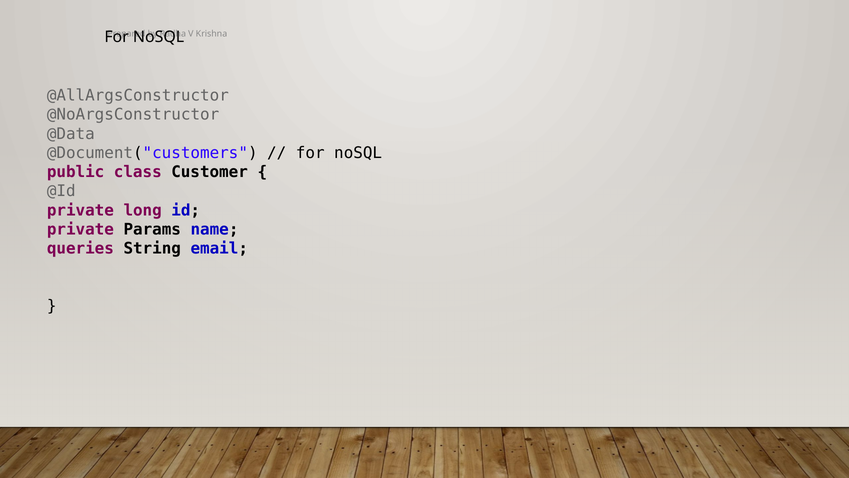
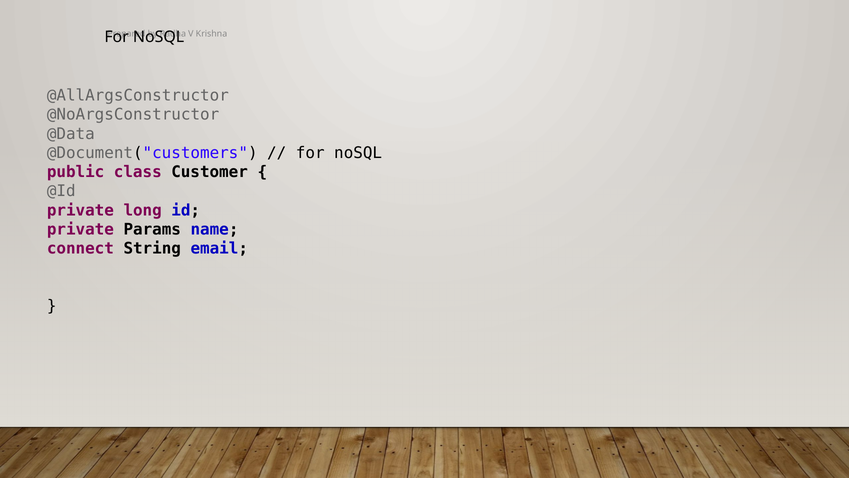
queries: queries -> connect (80, 248)
